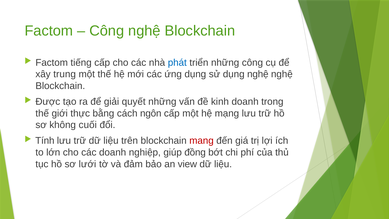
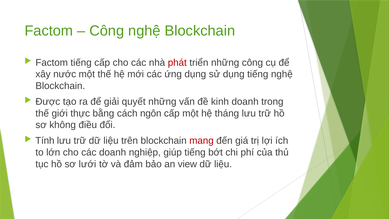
phát colour: blue -> red (177, 63)
trung: trung -> nước (65, 74)
dụng nghệ: nghệ -> tiếng (258, 74)
mạng: mạng -> tháng (227, 113)
cuối: cuối -> điều (88, 125)
giúp đồng: đồng -> tiếng (195, 152)
